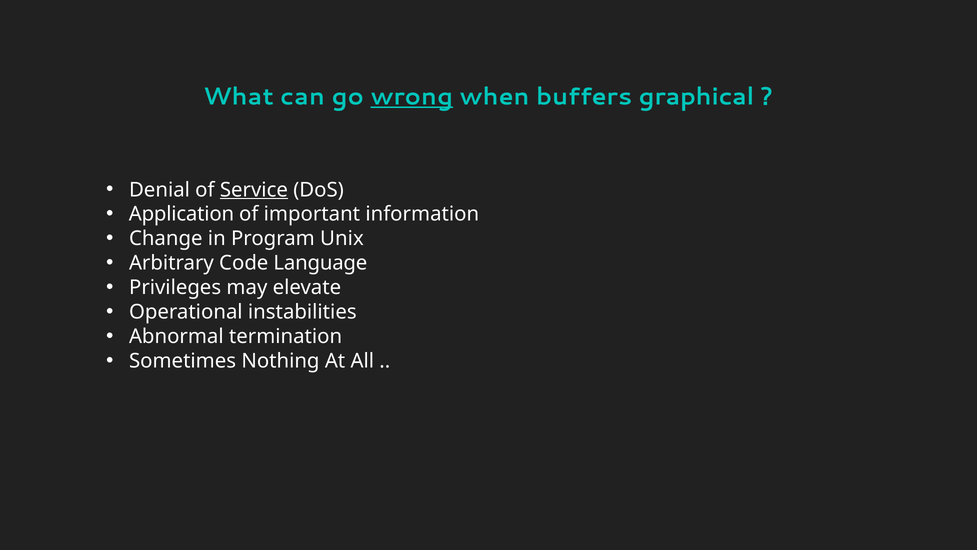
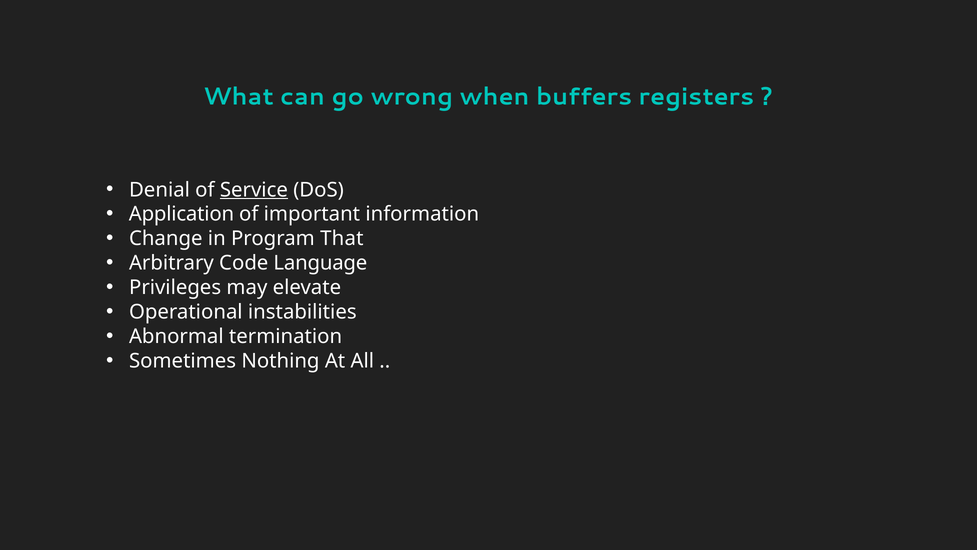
wrong underline: present -> none (412, 97)
graphical: graphical -> registers (697, 97)
Unix: Unix -> That (342, 239)
